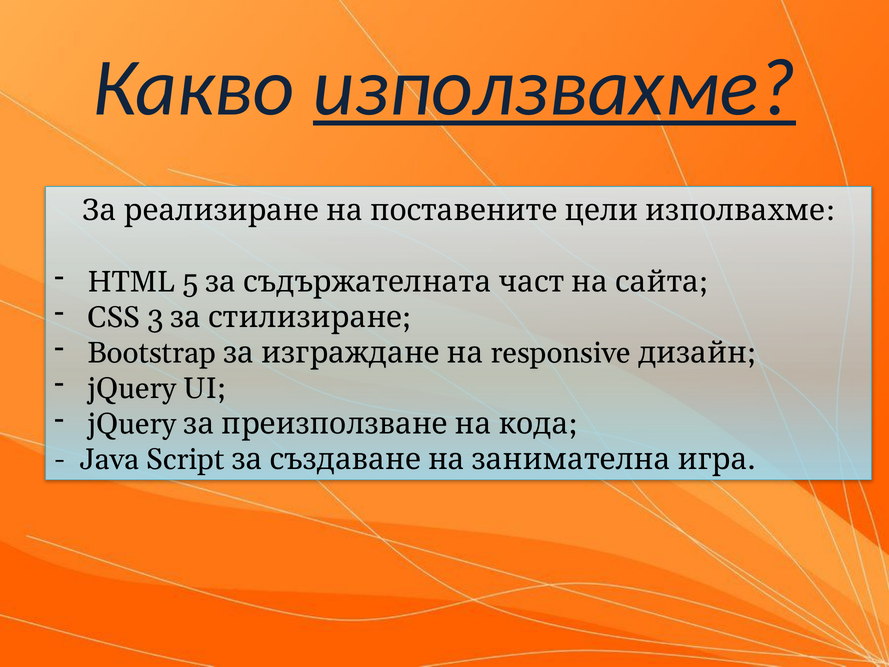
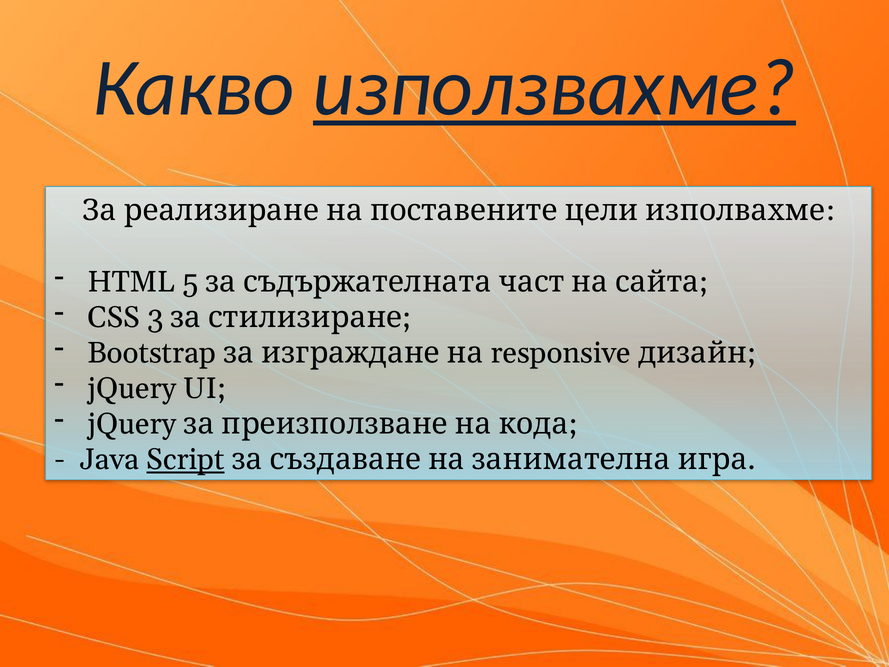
Script underline: none -> present (186, 459)
